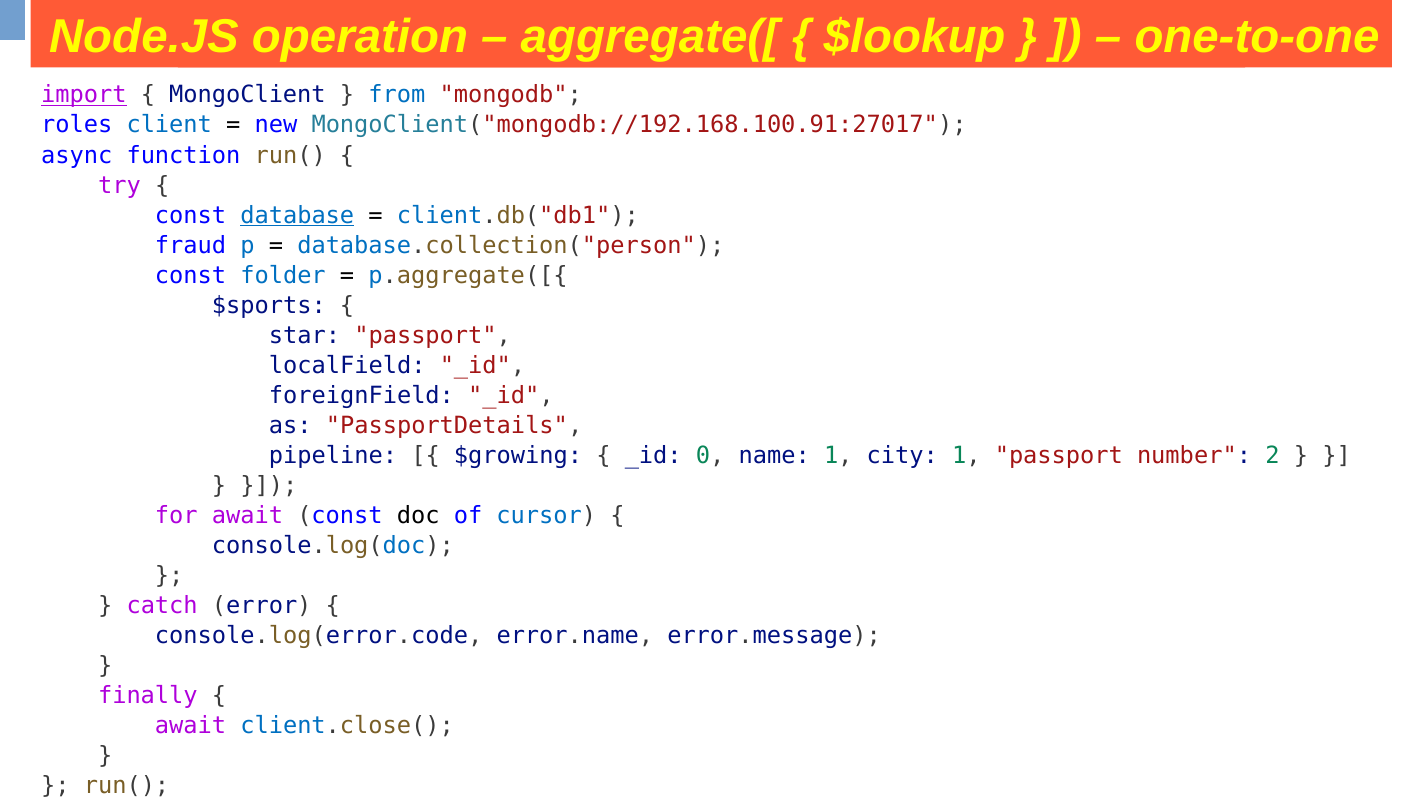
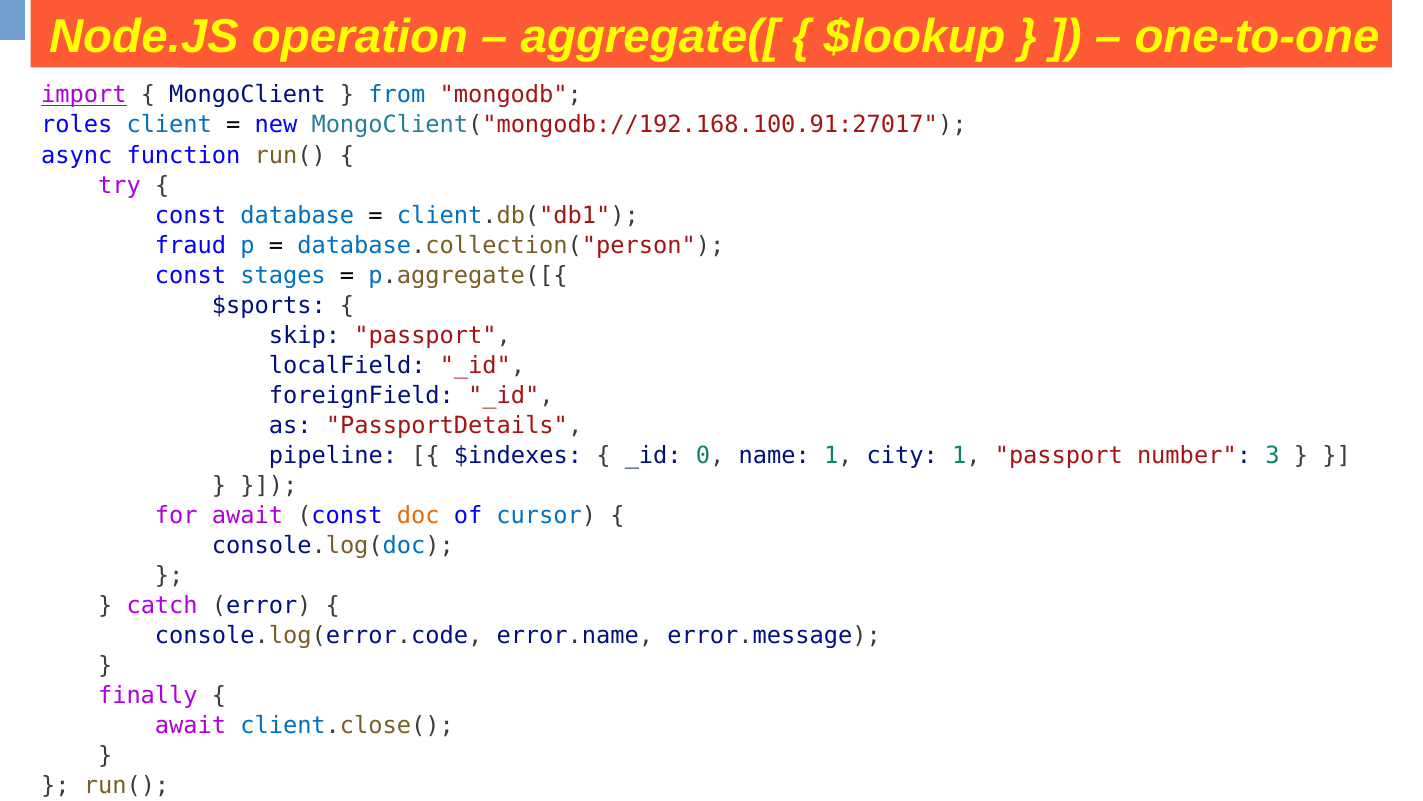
database underline: present -> none (297, 215)
folder: folder -> stages (283, 275)
star: star -> skip (305, 335)
$growing: $growing -> $indexes (518, 455)
2: 2 -> 3 (1272, 455)
doc colour: black -> orange (418, 515)
